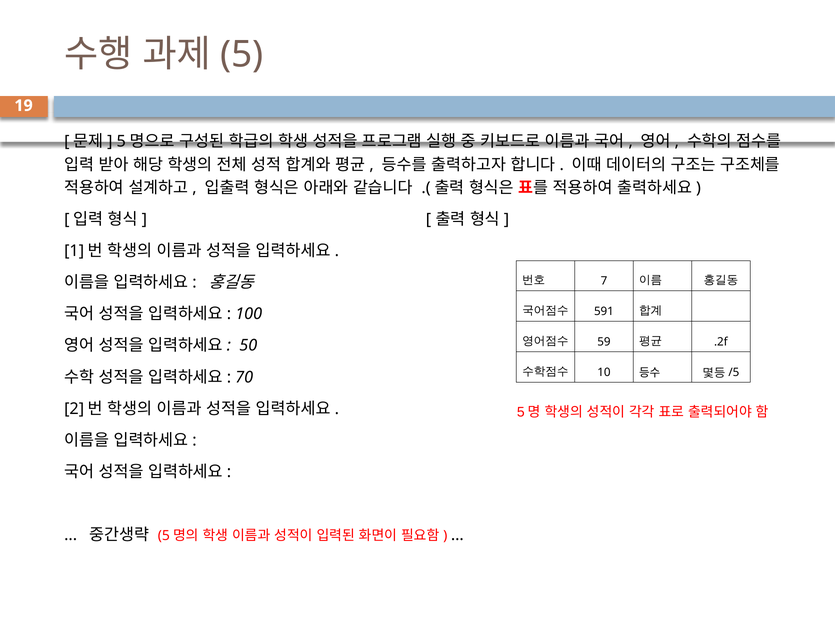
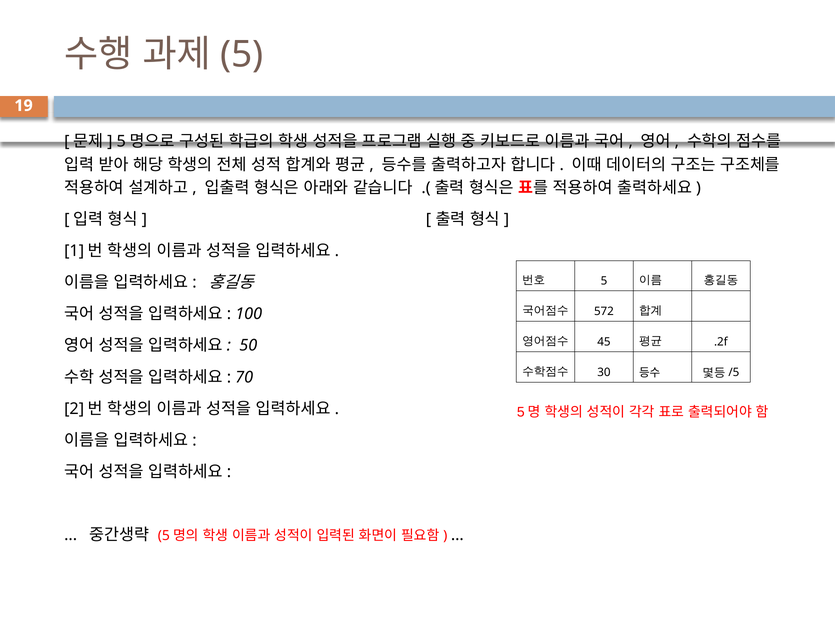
7: 7 -> 5 (604, 281)
591: 591 -> 572 (604, 312)
59: 59 -> 45 (604, 342)
10: 10 -> 30 (604, 373)
